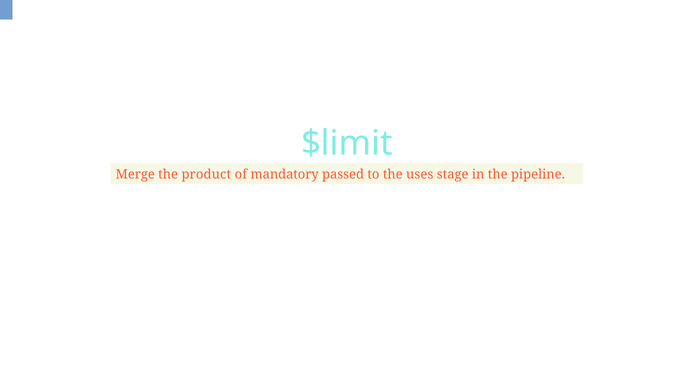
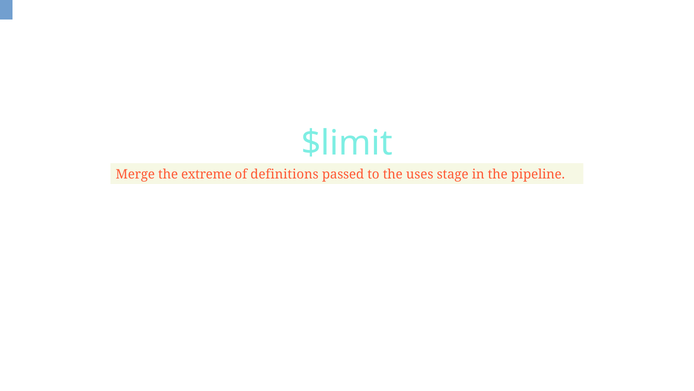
product: product -> extreme (206, 174)
mandatory: mandatory -> definitions (284, 174)
